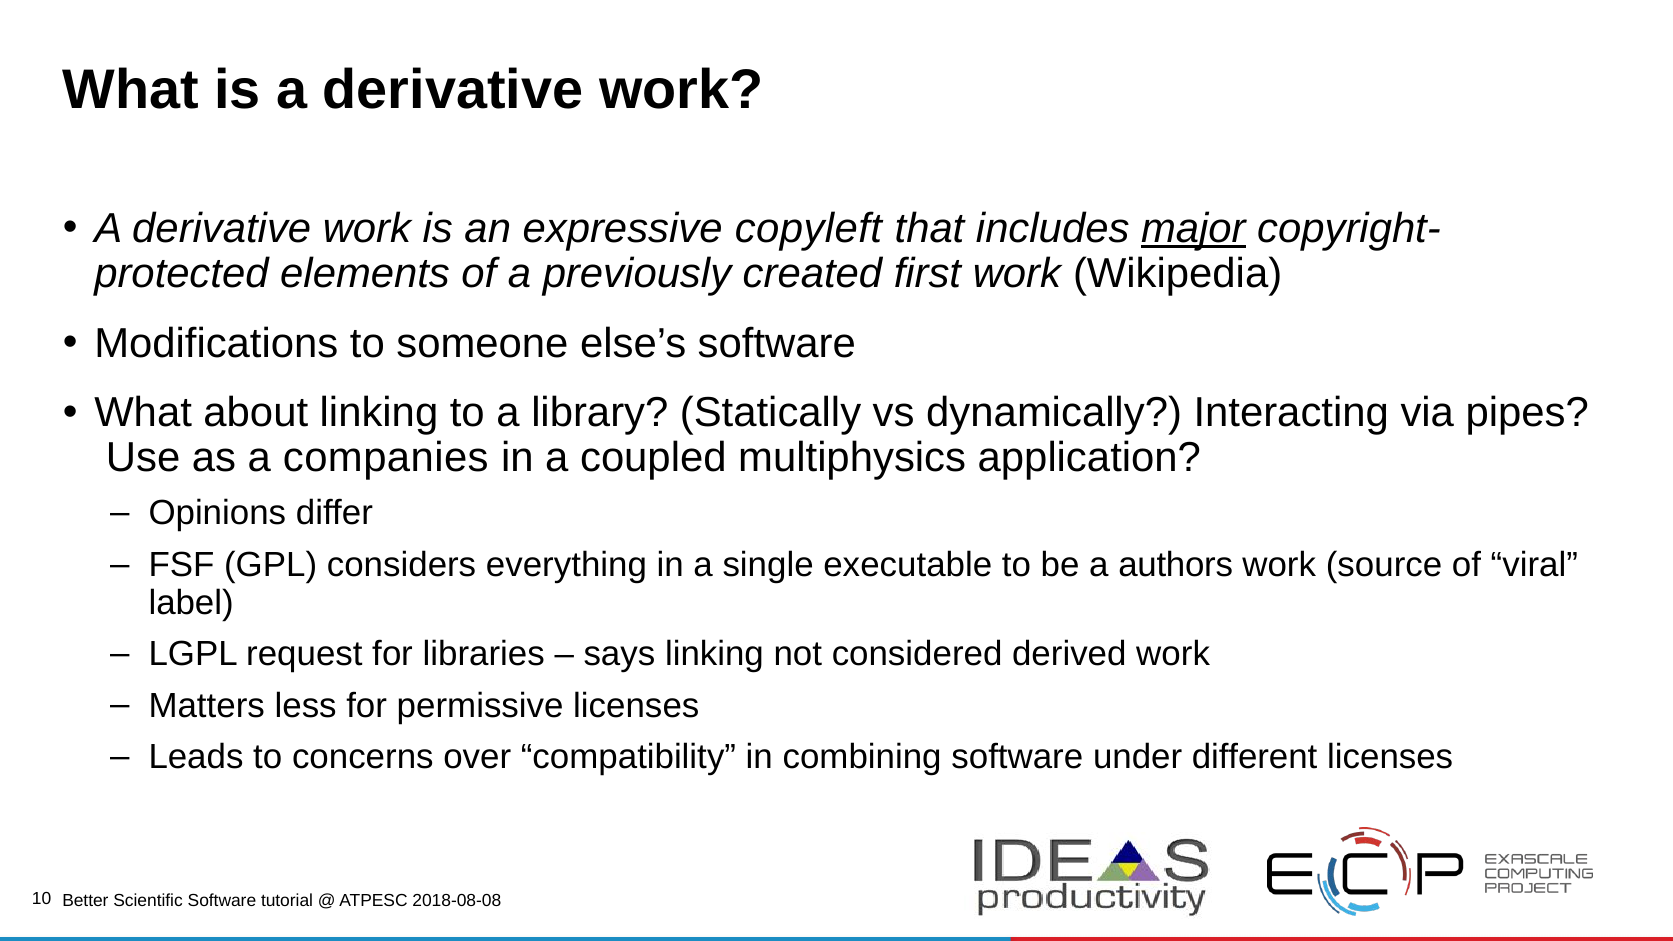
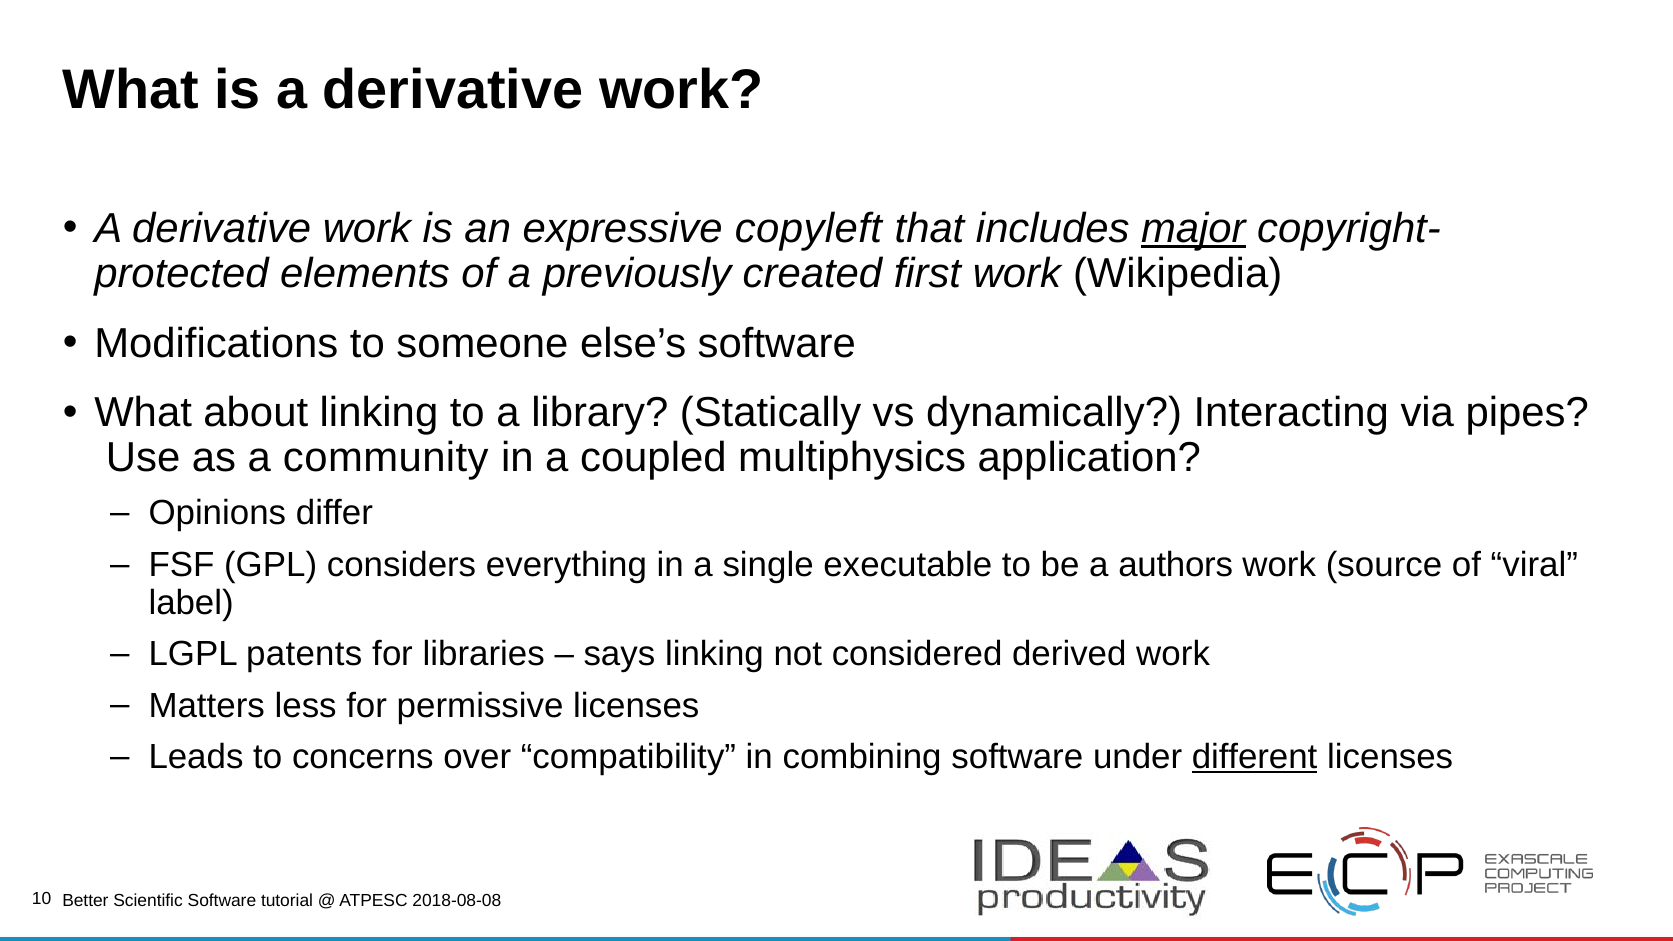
companies: companies -> community (386, 458)
request: request -> patents (304, 654)
different underline: none -> present (1255, 758)
